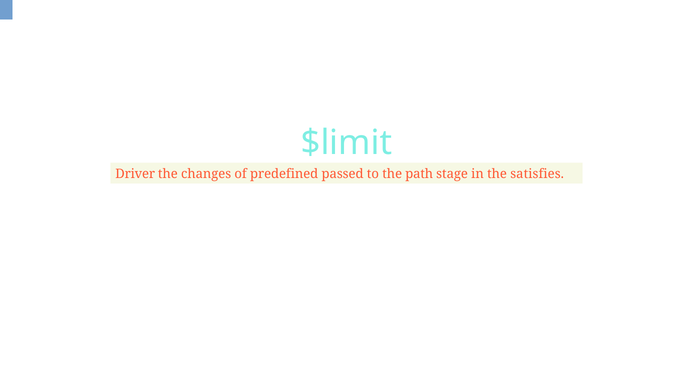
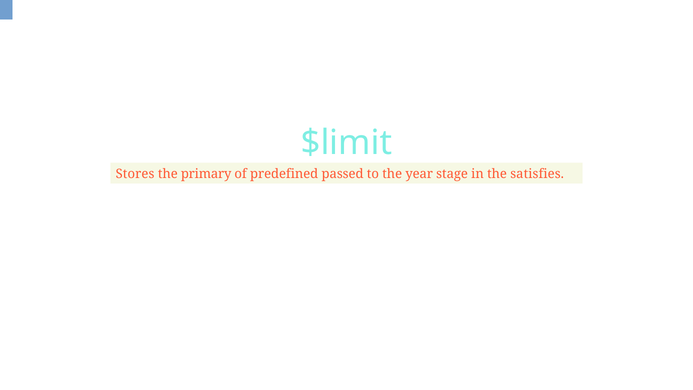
Driver: Driver -> Stores (135, 174)
changes: changes -> primary (206, 174)
path: path -> year (419, 174)
